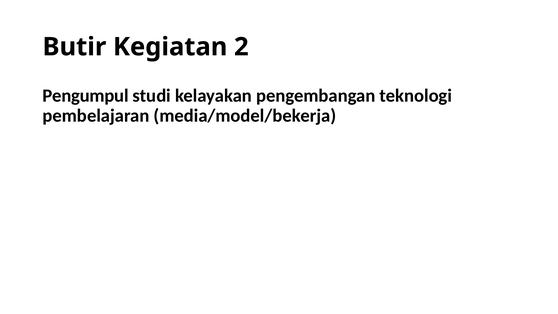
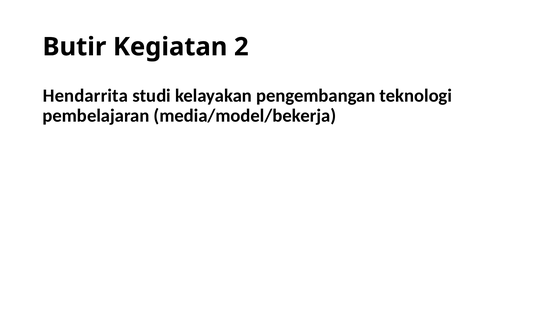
Pengumpul: Pengumpul -> Hendarrita (85, 96)
